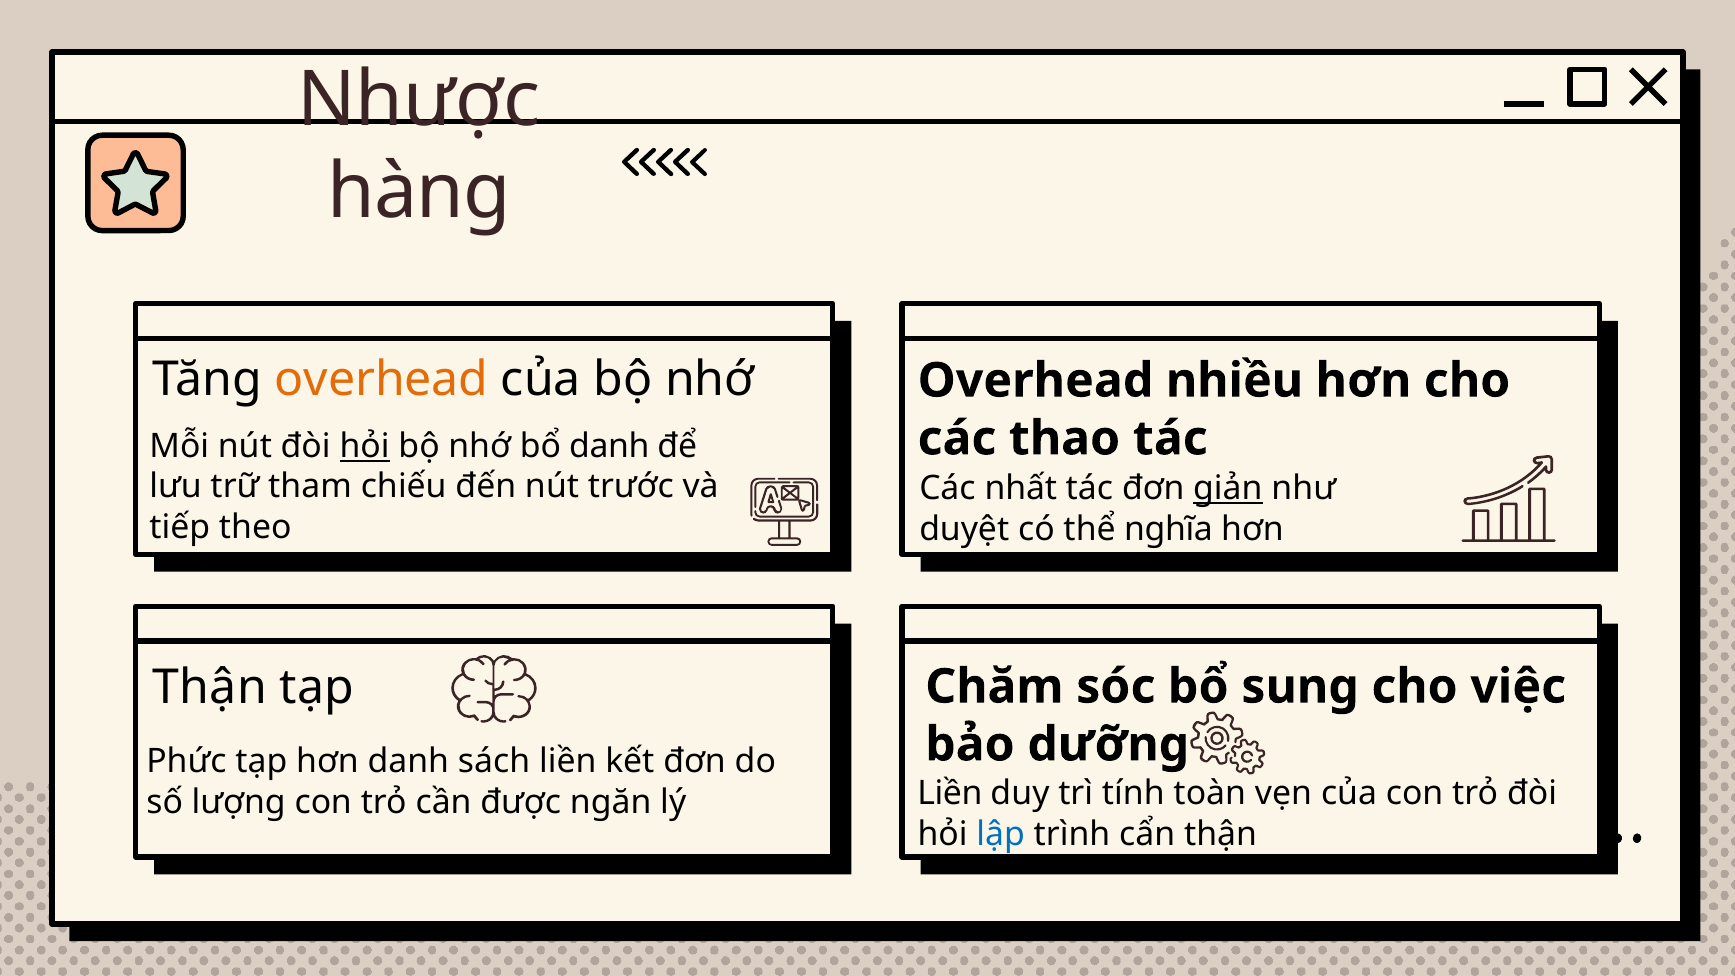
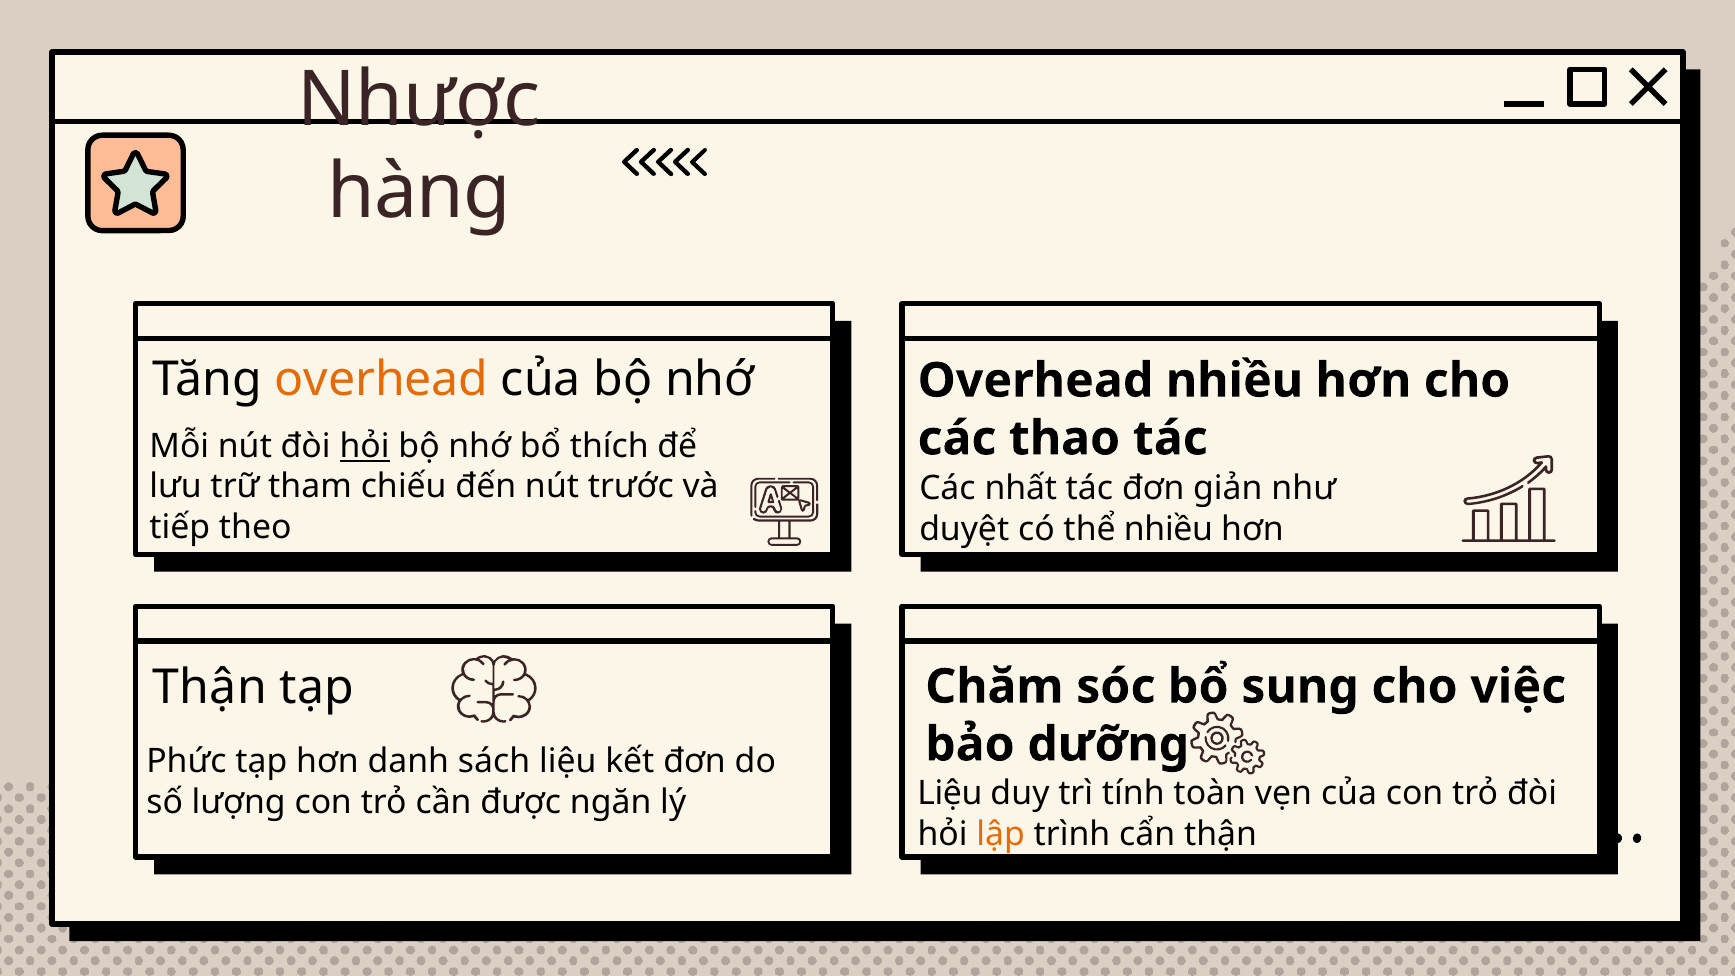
bổ danh: danh -> thích (609, 446)
giản underline: present -> none (1228, 489)
thể nghĩa: nghĩa -> nhiều (1168, 529)
sách liền: liền -> liệu (568, 761)
lý Liền: Liền -> Liệu (950, 794)
lập colour: blue -> orange (1001, 834)
